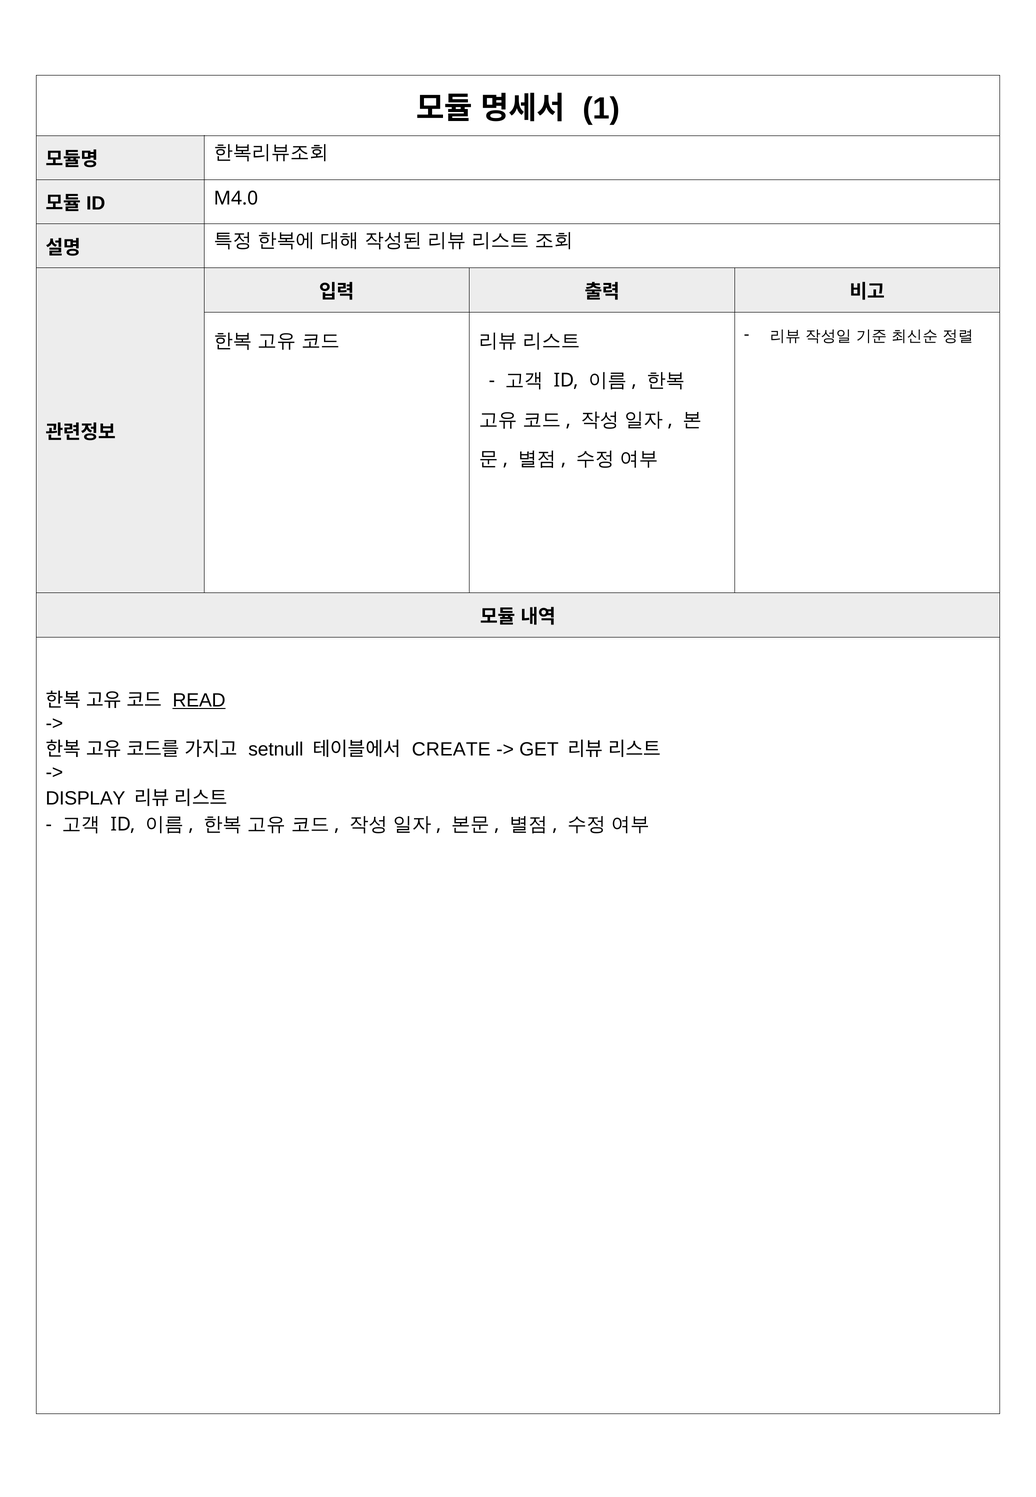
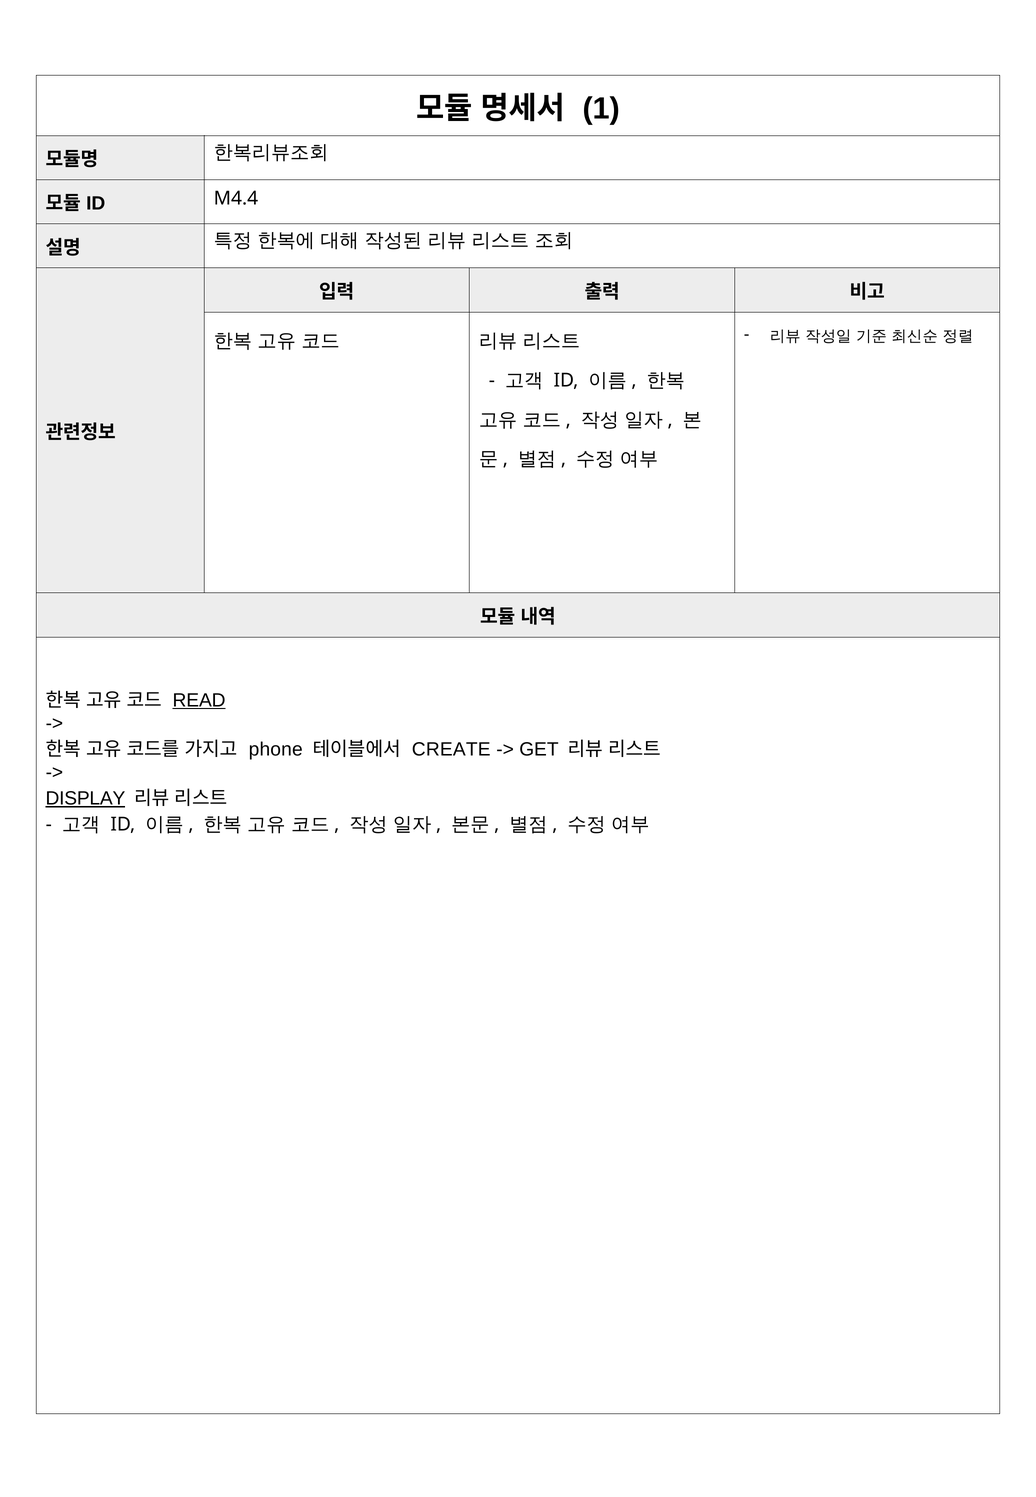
M4.0: M4.0 -> M4.4 (236, 198)
setnull: setnull -> phone (276, 749)
DISPLAY underline: none -> present (85, 798)
